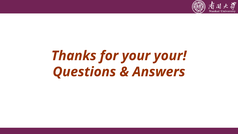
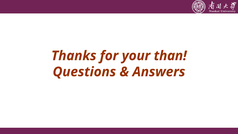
your your: your -> than (170, 56)
